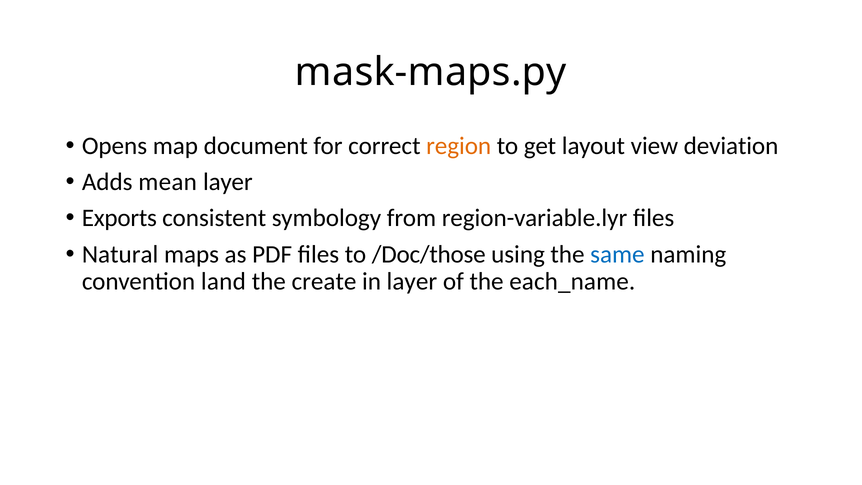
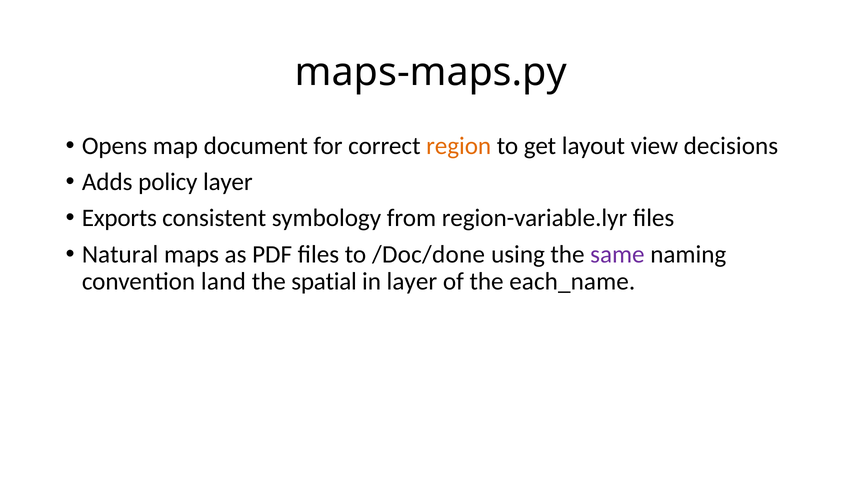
mask-maps.py: mask-maps.py -> maps-maps.py (431, 72)
deviation: deviation -> decisions (731, 146)
mean: mean -> policy (168, 182)
/Doc/those: /Doc/those -> /Doc/done (429, 254)
same colour: blue -> purple (617, 254)
create: create -> spatial (324, 281)
